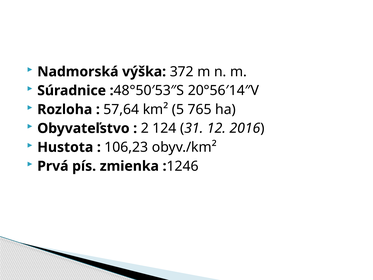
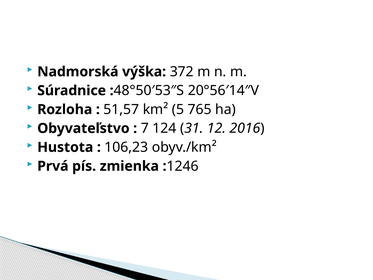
57,64: 57,64 -> 51,57 (121, 109)
2: 2 -> 7 (145, 128)
